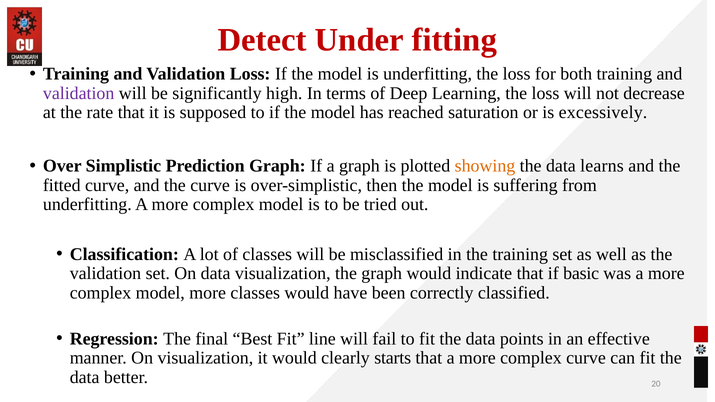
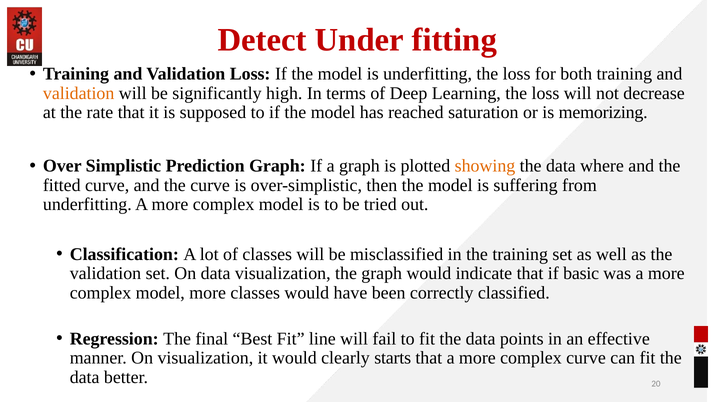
validation colour: purple -> orange (79, 93)
excessively: excessively -> memorizing (603, 112)
learns: learns -> where (602, 166)
